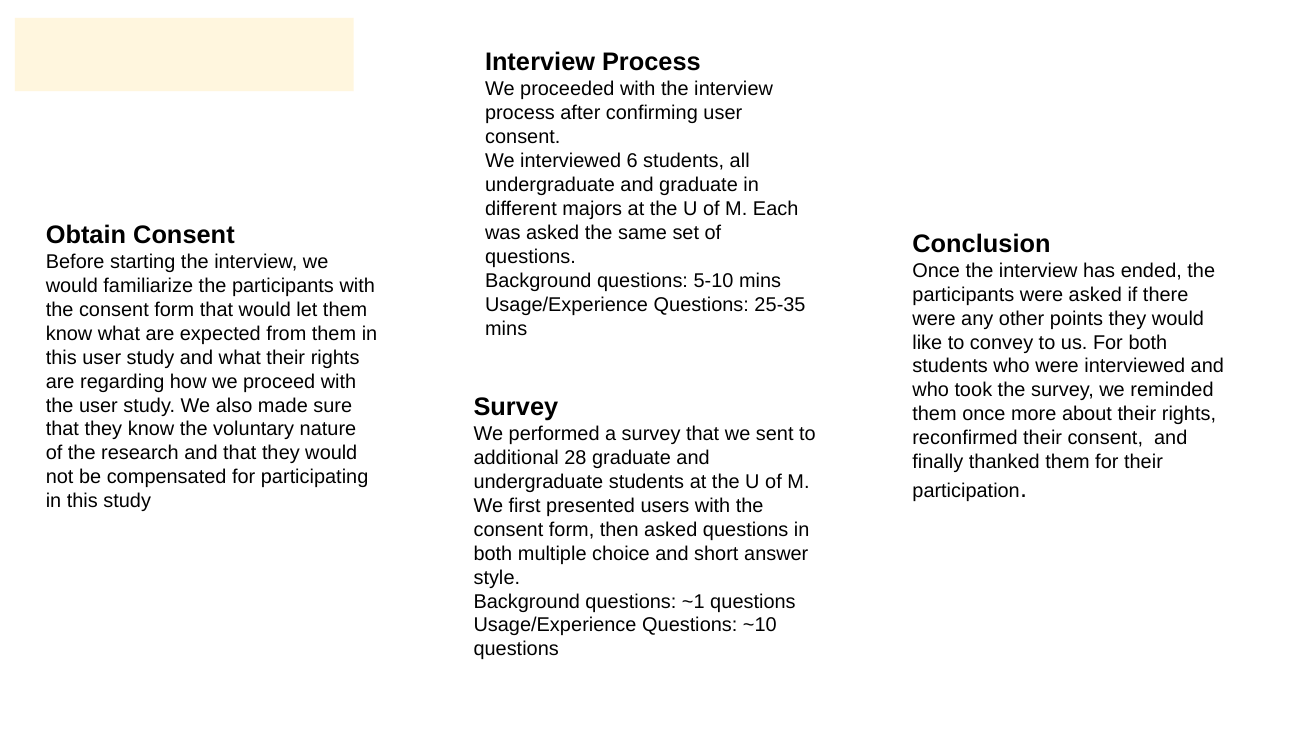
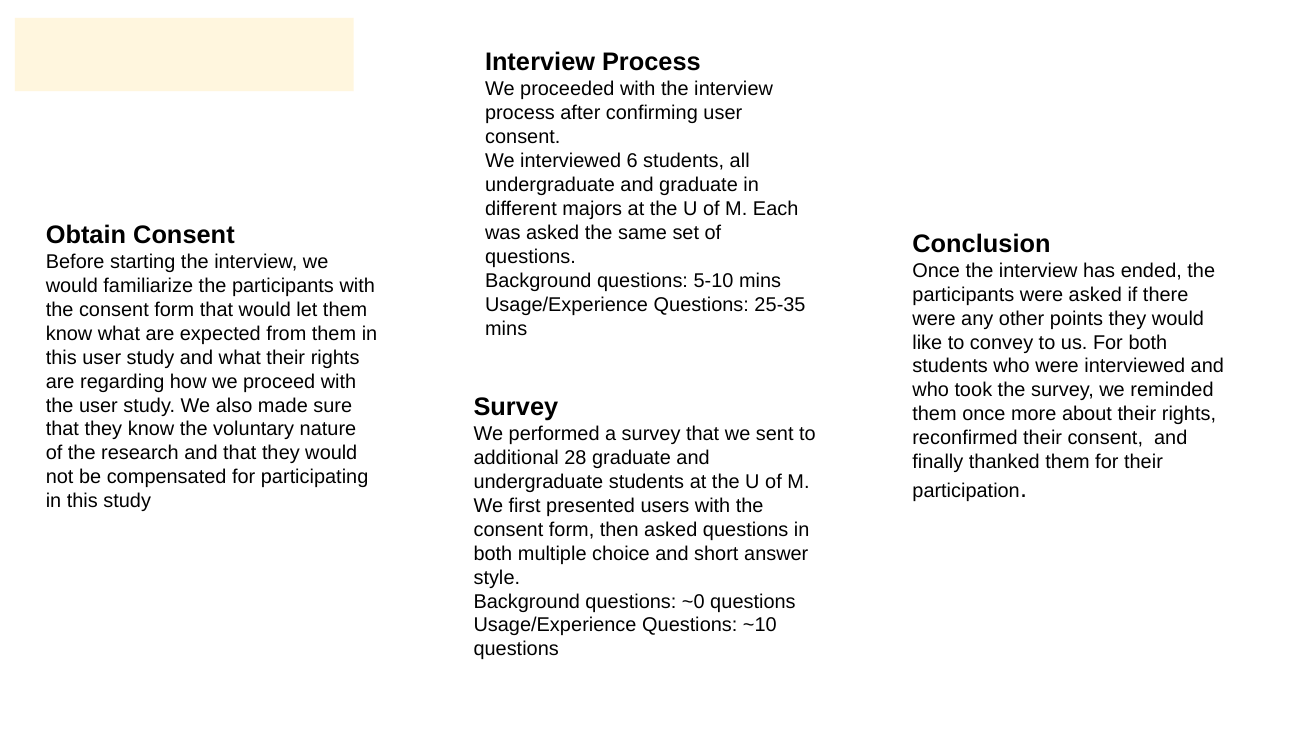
~1: ~1 -> ~0 (693, 601)
